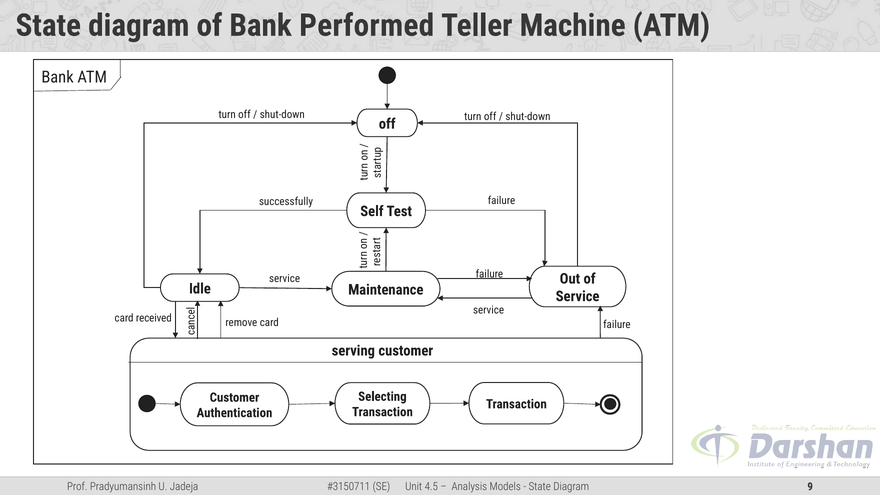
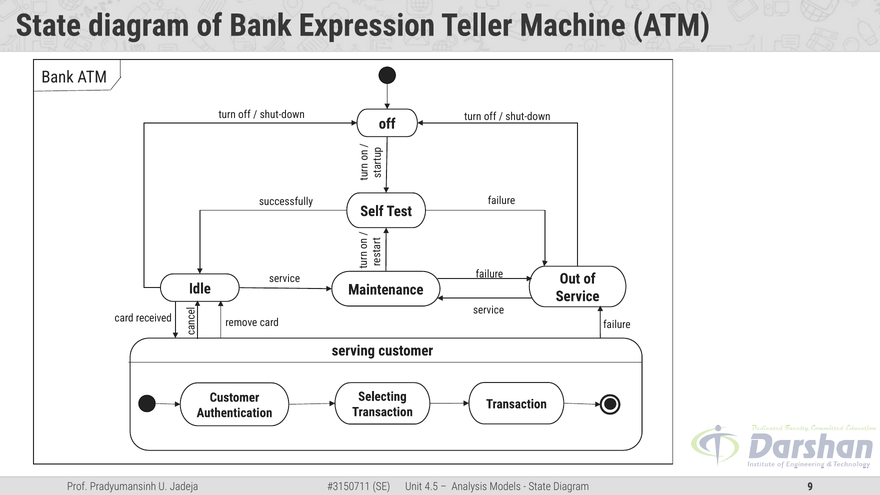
Performed: Performed -> Expression (367, 25)
